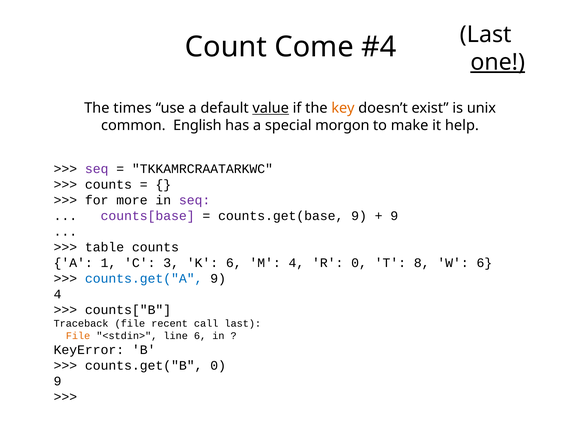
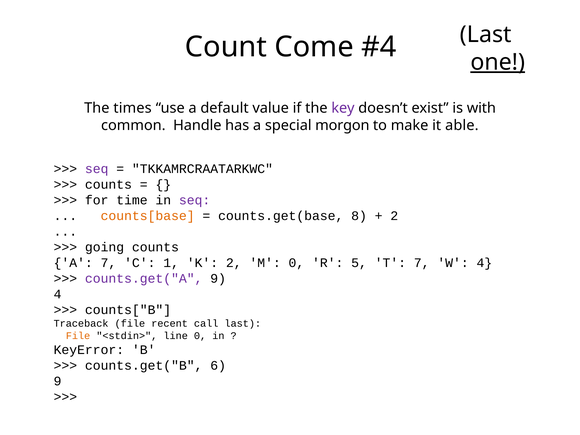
value underline: present -> none (271, 108)
key colour: orange -> purple (343, 108)
unix: unix -> with (481, 108)
English: English -> Handle (197, 125)
help: help -> able (462, 125)
more: more -> time (132, 200)
counts[base colour: purple -> orange (148, 216)
counts.get(base 9: 9 -> 8 (359, 216)
9: 9 -> 2 (394, 216)
table: table -> going (105, 247)
A 1: 1 -> 7 (108, 263)
3: 3 -> 1 (171, 263)
K 6: 6 -> 2 (234, 263)
M 4: 4 -> 0 (296, 263)
R 0: 0 -> 5 (359, 263)
T 8: 8 -> 7 (422, 263)
W 6: 6 -> 4 (484, 263)
counts.get("A colour: blue -> purple (144, 279)
line 6: 6 -> 0 (200, 336)
counts.get("B 0: 0 -> 6 (218, 366)
